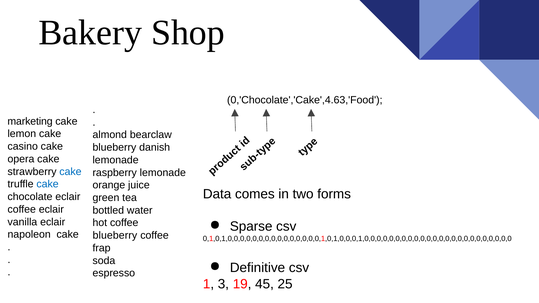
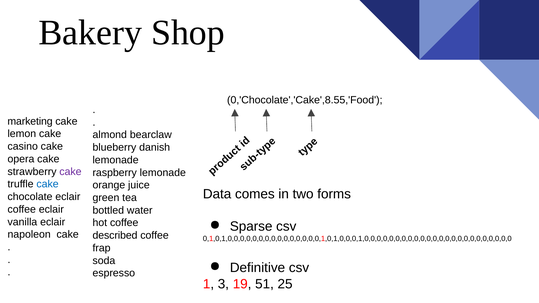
0,'Chocolate','Cake',4.63,'Food: 0,'Chocolate','Cake',4.63,'Food -> 0,'Chocolate','Cake',8.55,'Food (305, 100)
cake colour: blue -> purple (70, 172)
blueberry: blueberry -> described (115, 236)
45: 45 -> 51 (265, 284)
